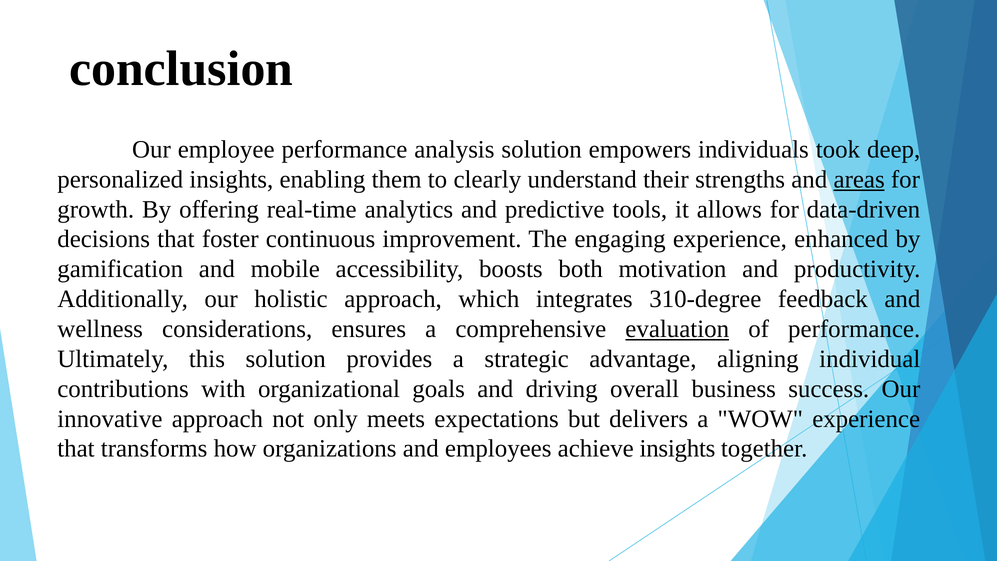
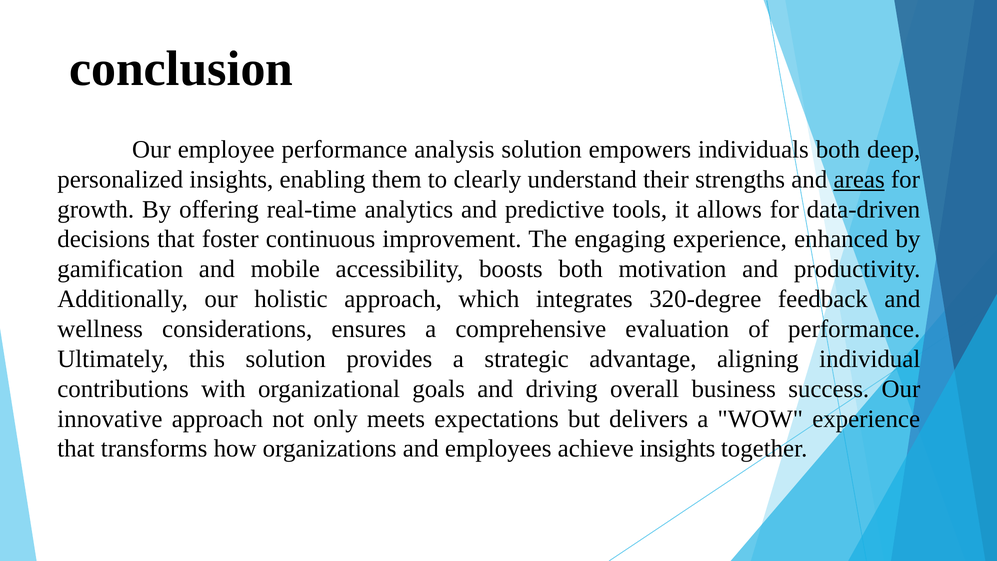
individuals took: took -> both (838, 149)
310-degree: 310-degree -> 320-degree (705, 299)
evaluation underline: present -> none (677, 329)
